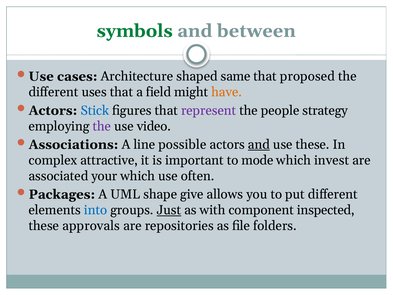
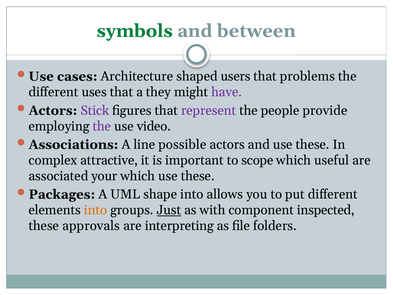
same: same -> users (236, 76)
proposed: proposed -> problems (307, 76)
field: field -> they (158, 92)
have colour: orange -> purple (227, 92)
Stick colour: blue -> purple (95, 110)
strategy: strategy -> provide (325, 110)
and underline: present -> none (259, 144)
mode: mode -> scope (257, 160)
invest: invest -> useful (332, 160)
which use often: often -> these (198, 176)
shape give: give -> into (192, 194)
into colour: blue -> orange (96, 210)
repositories: repositories -> interpreting (179, 226)
